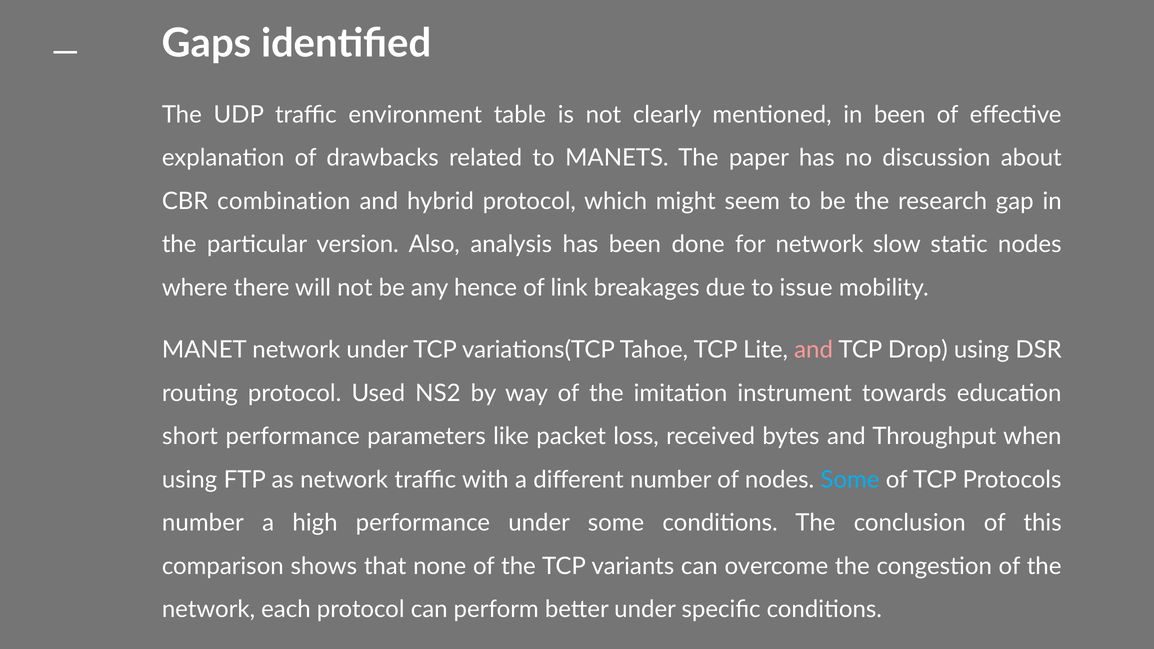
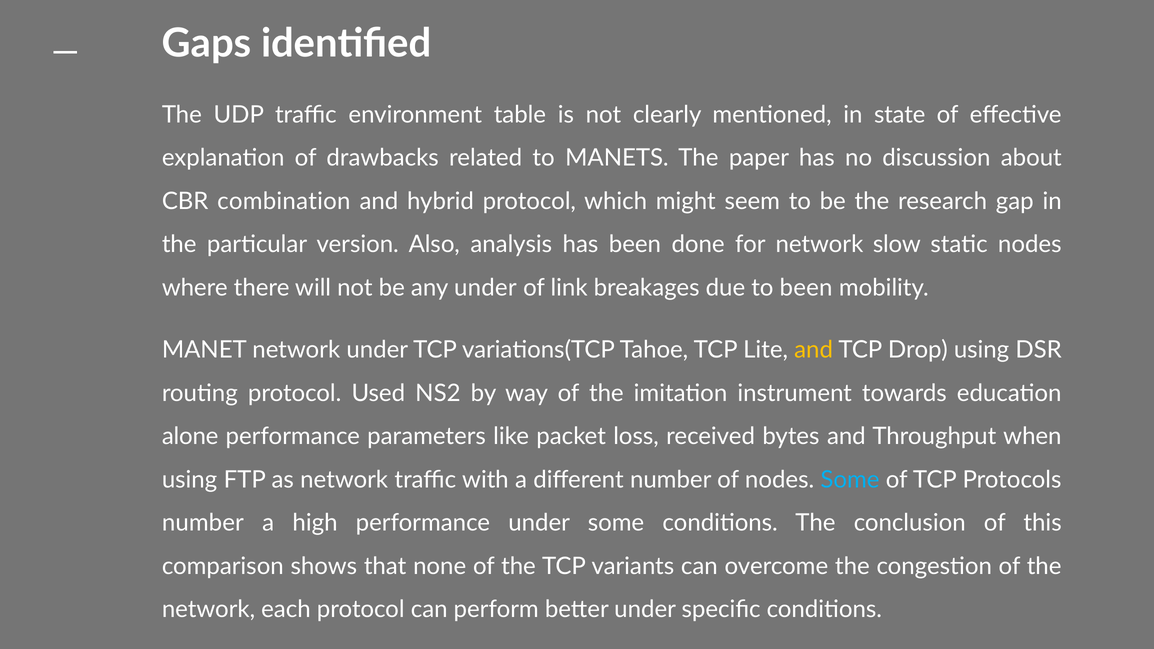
in been: been -> state (900, 115)
any hence: hence -> under (485, 288)
to issue: issue -> been (806, 288)
and colour: pink -> yellow (814, 350)
short: short -> alone (190, 437)
